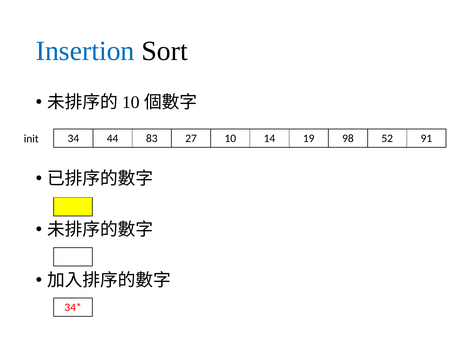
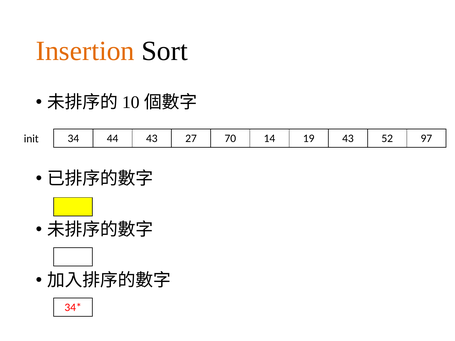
Insertion colour: blue -> orange (85, 51)
44 83: 83 -> 43 (152, 138)
27 10: 10 -> 70 (230, 138)
19 98: 98 -> 43 (348, 138)
91: 91 -> 97 (426, 138)
